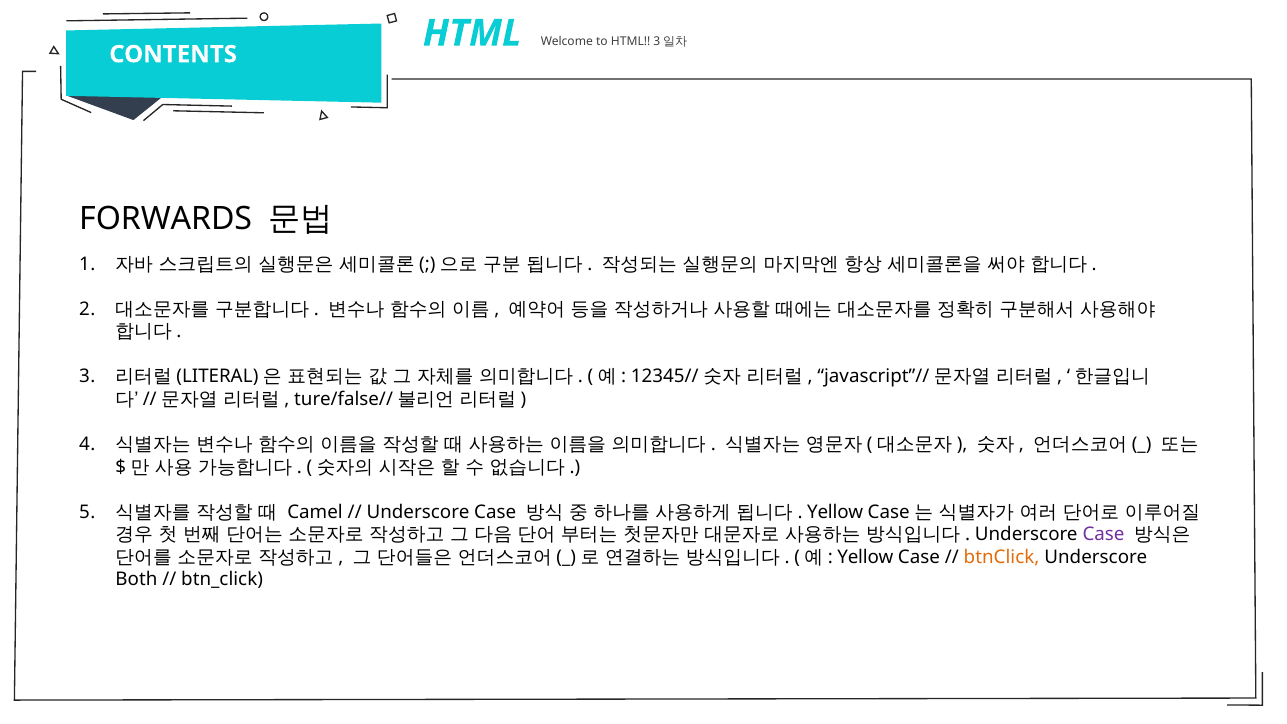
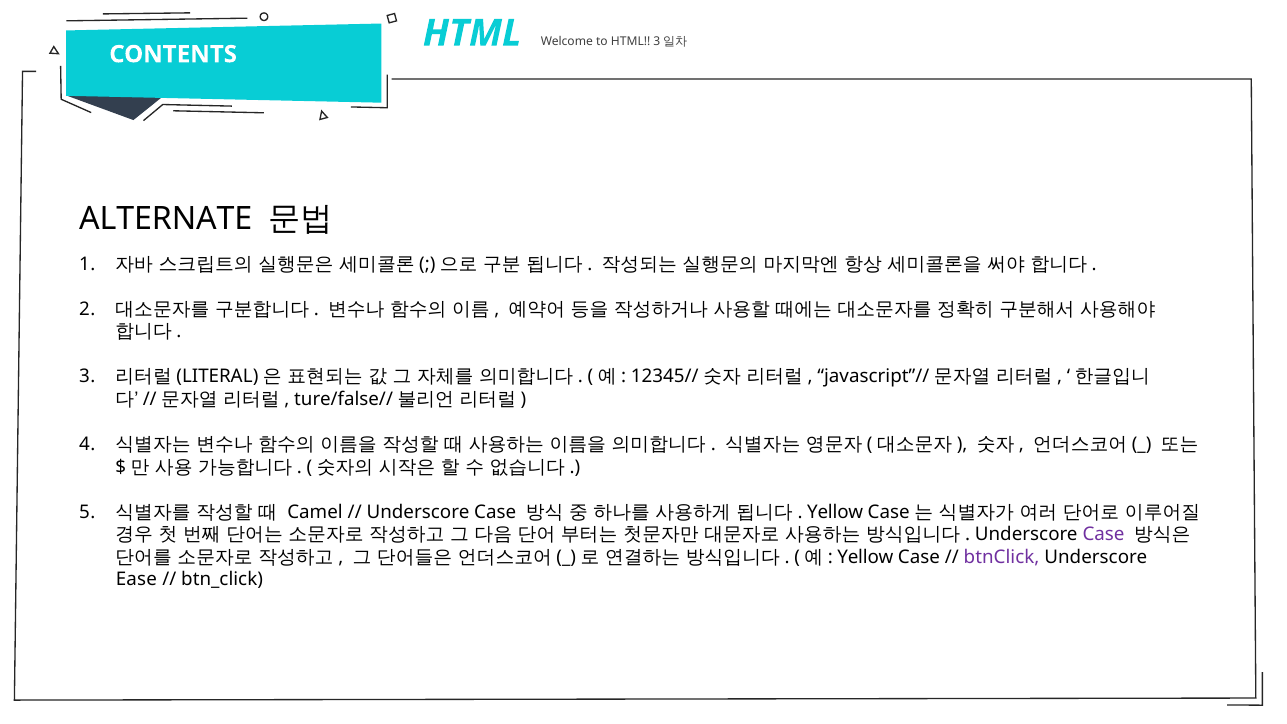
FORWARDS: FORWARDS -> ALTERNATE (166, 218)
btnClick colour: orange -> purple (1002, 557)
Both: Both -> Ease (136, 579)
